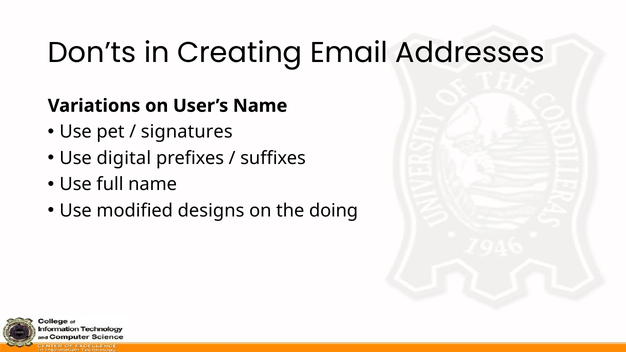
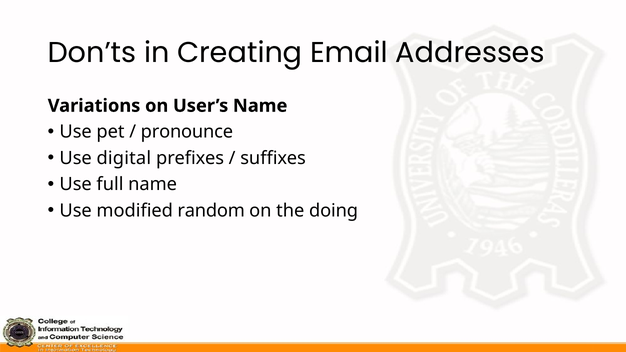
signatures: signatures -> pronounce (187, 132)
designs: designs -> random (211, 211)
